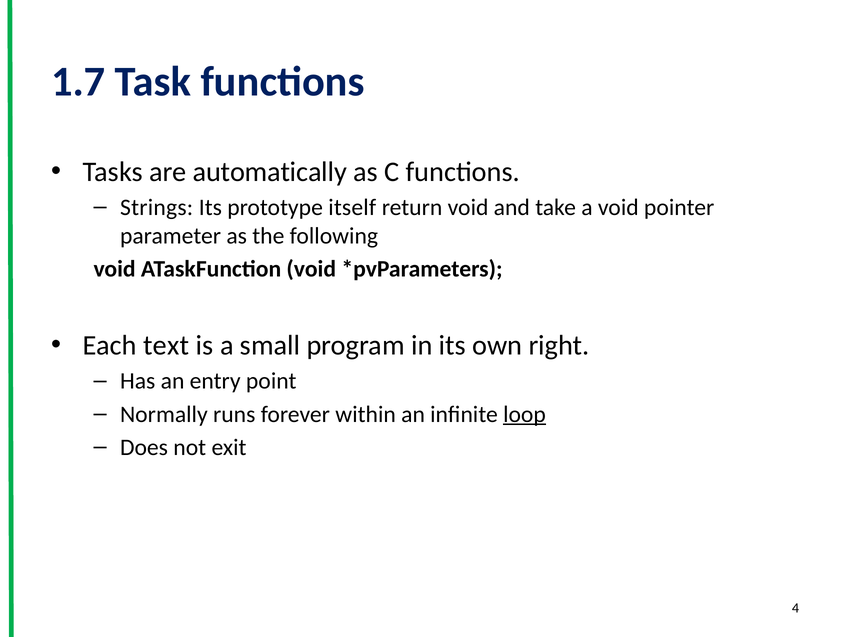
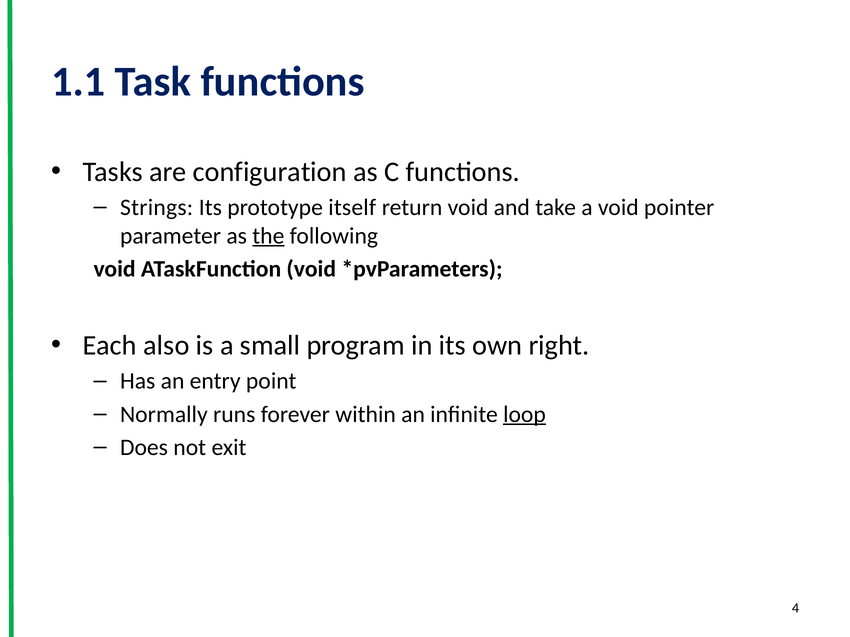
1.7: 1.7 -> 1.1 (78, 82)
automatically: automatically -> configuration (270, 172)
the underline: none -> present (268, 236)
text: text -> also (166, 346)
